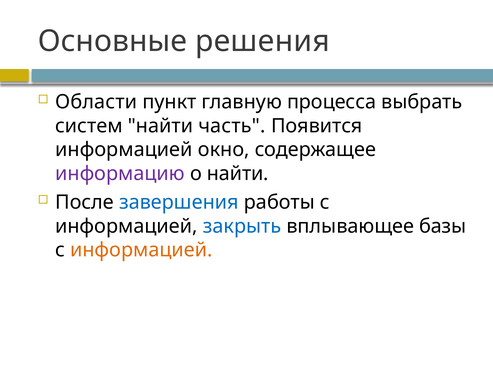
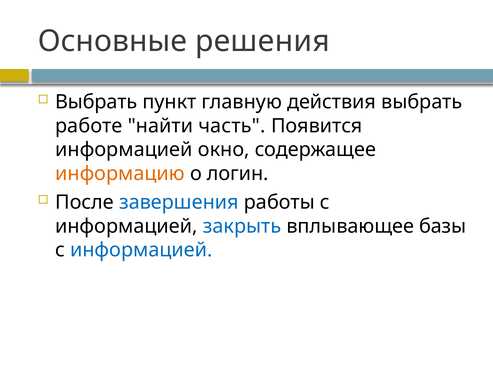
Области: Области -> Выбрать (96, 102)
процесса: процесса -> действия (332, 102)
систем: систем -> работе (89, 126)
информацию colour: purple -> orange (120, 174)
о найти: найти -> логин (238, 174)
информацией colour: orange -> blue (141, 250)
